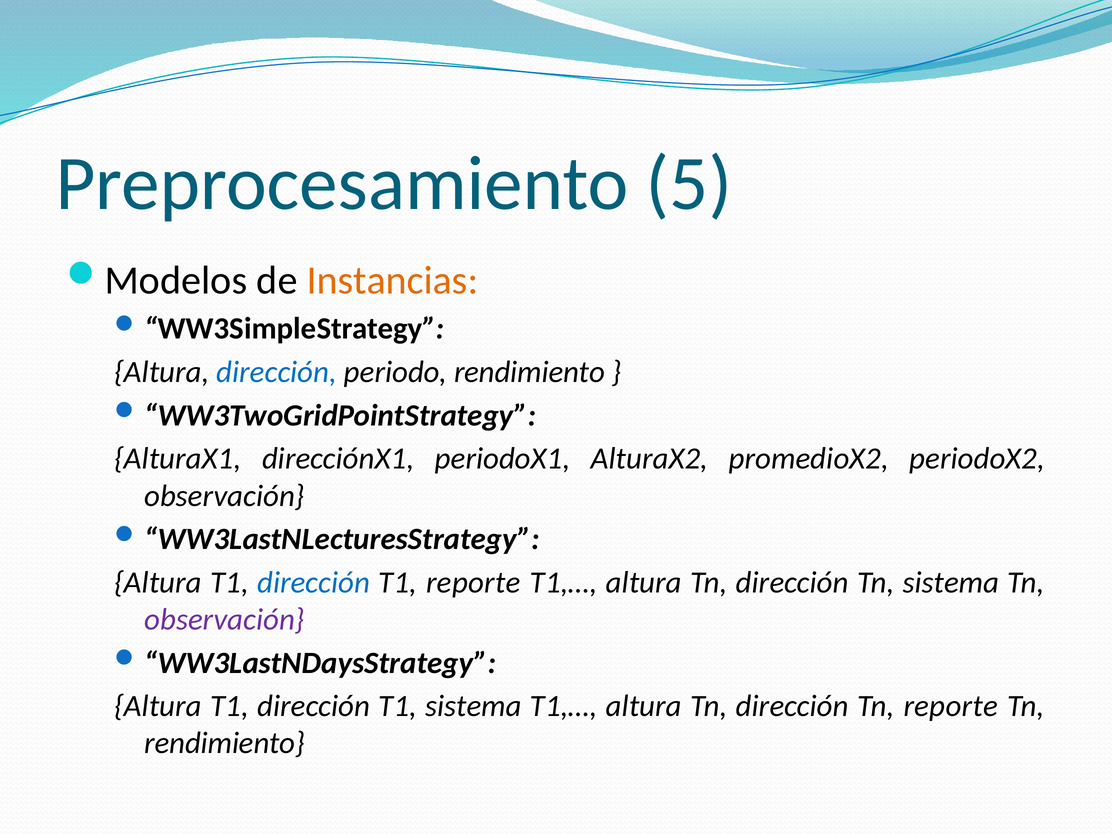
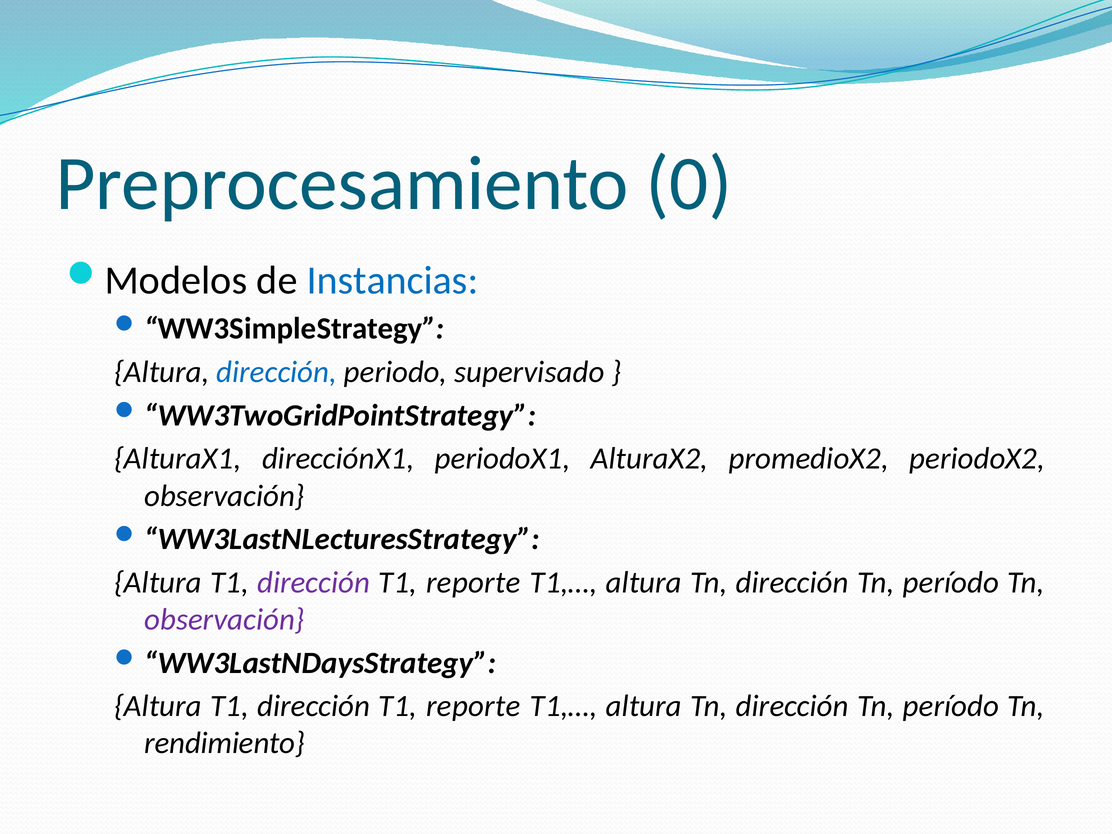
5: 5 -> 0 (689, 184)
Instancias colour: orange -> blue (392, 281)
periodo rendimiento: rendimiento -> supervisado (529, 372)
dirección colour: blue -> purple (314, 582)
sistema: sistema -> período (951, 582)
sistema: sistema -> reporte (473, 706)
reporte: reporte -> período (951, 706)
